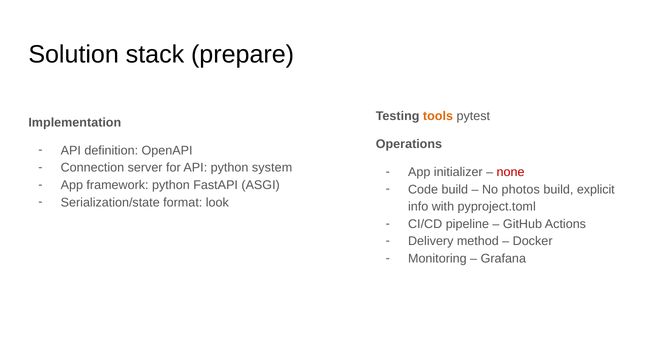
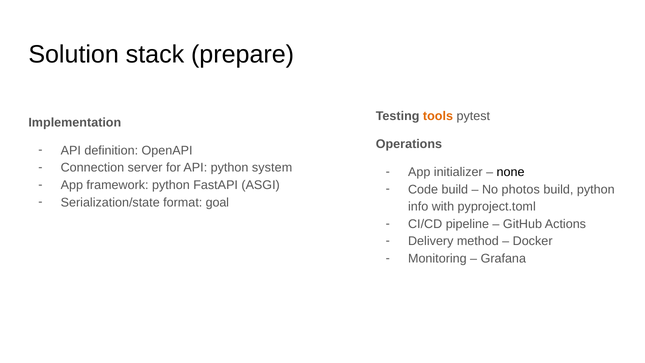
none colour: red -> black (511, 172)
build explicit: explicit -> python (596, 189)
look: look -> goal (217, 202)
